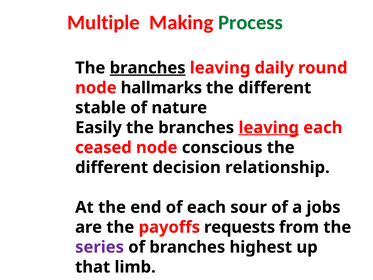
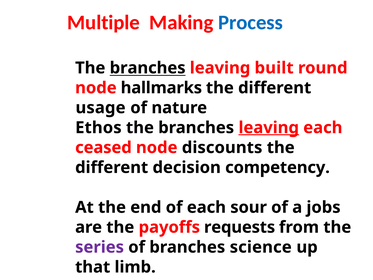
Process colour: green -> blue (250, 23)
branches underline: present -> none (148, 68)
daily: daily -> built (274, 68)
stable: stable -> usage (100, 108)
Easily: Easily -> Ethos (98, 128)
conscious: conscious -> discounts (222, 147)
relationship: relationship -> competency (278, 167)
highest: highest -> science (261, 247)
